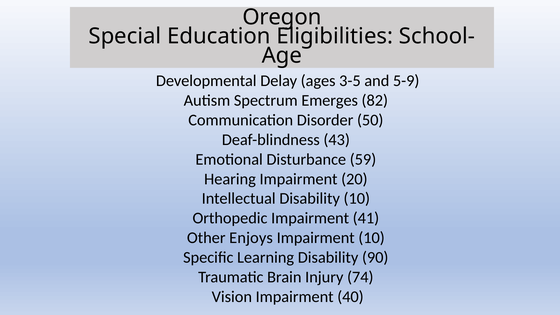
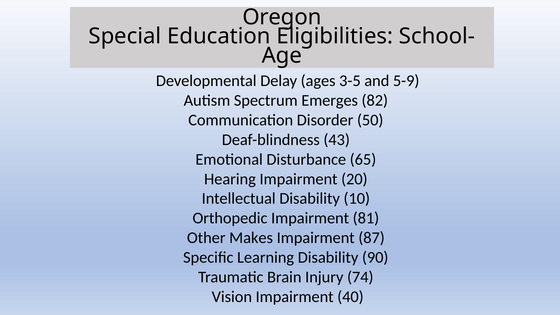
59: 59 -> 65 (363, 159)
41: 41 -> 81 (366, 218)
Enjoys: Enjoys -> Makes (251, 238)
Impairment 10: 10 -> 87 (372, 238)
